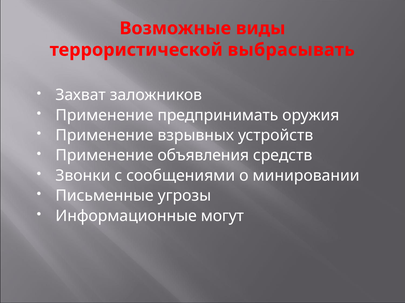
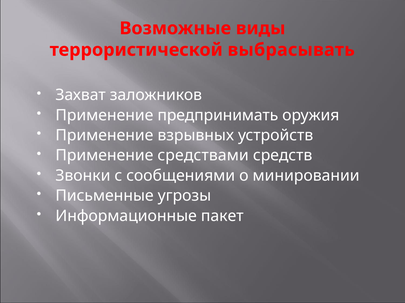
объявления: объявления -> средствами (203, 156)
могут: могут -> пакет (222, 216)
